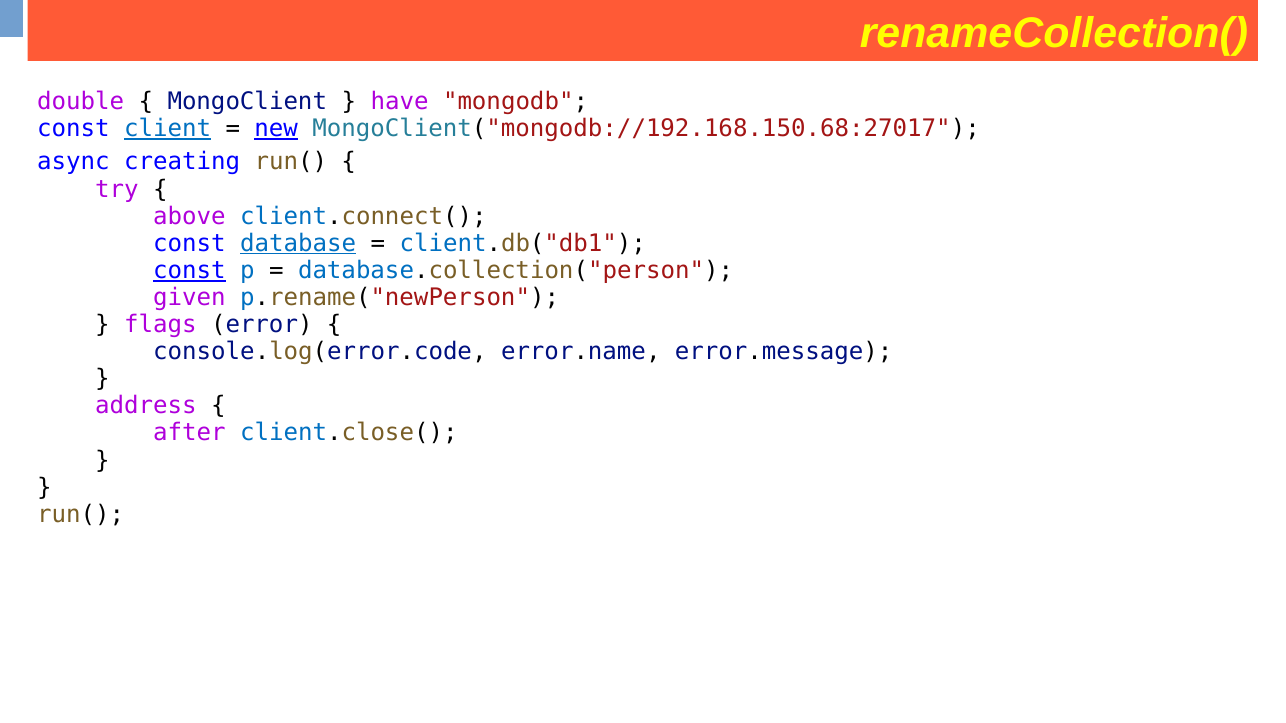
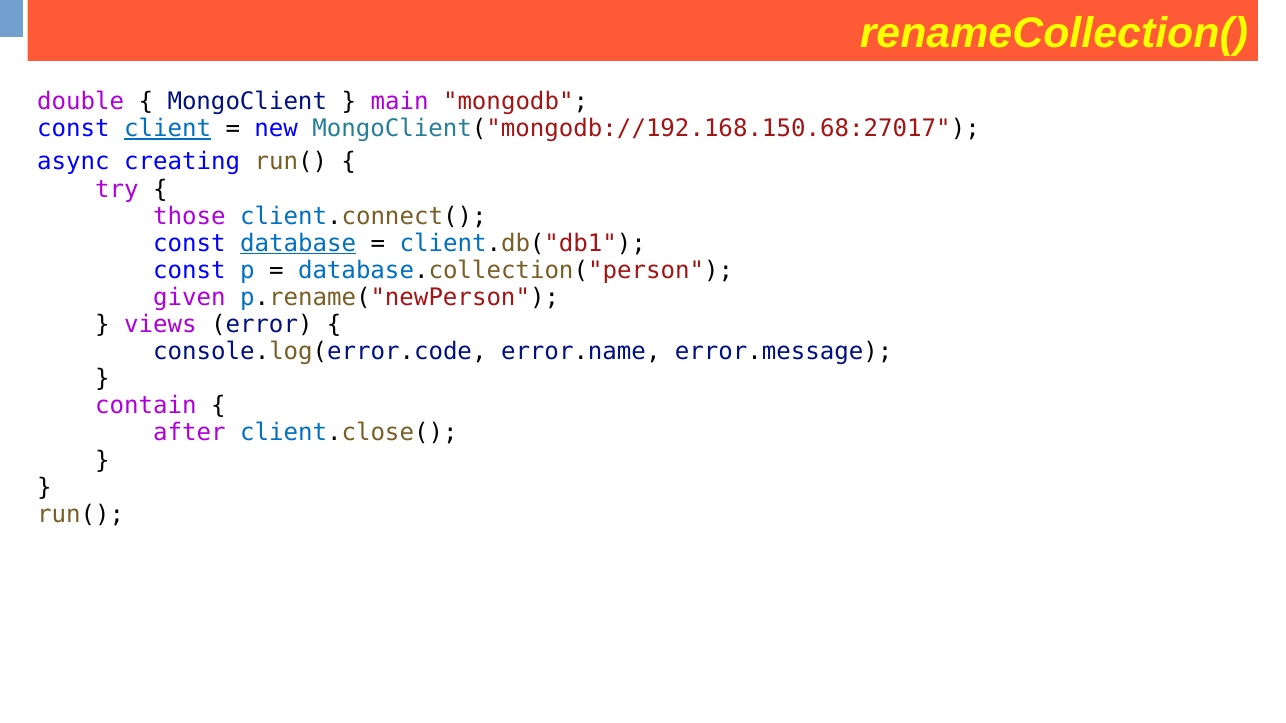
have: have -> main (400, 101)
new underline: present -> none (276, 129)
above: above -> those (189, 216)
const underline: present -> none (189, 271)
flags: flags -> views (160, 325)
address: address -> contain (146, 406)
